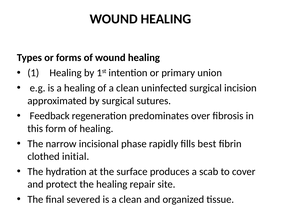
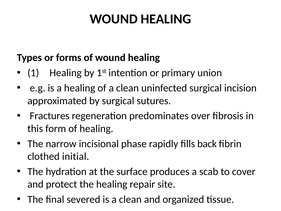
Feedback: Feedback -> Fractures (50, 116)
best: best -> back (207, 144)
